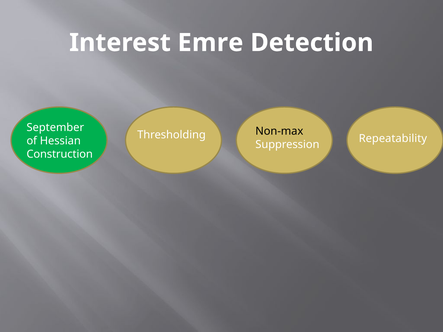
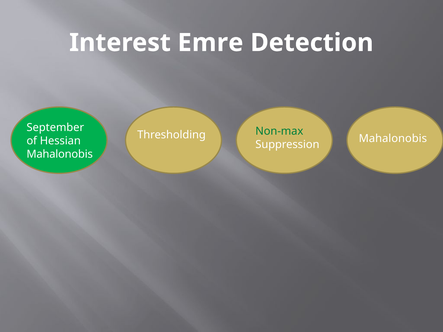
Non-max colour: black -> green (279, 131)
Repeatability: Repeatability -> Mahalonobis (393, 139)
Construction: Construction -> Mahalonobis (60, 154)
